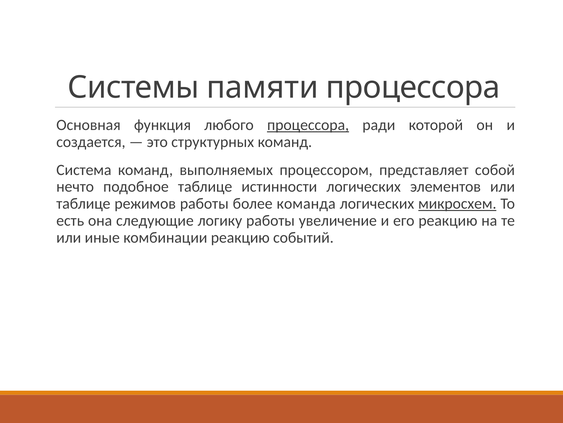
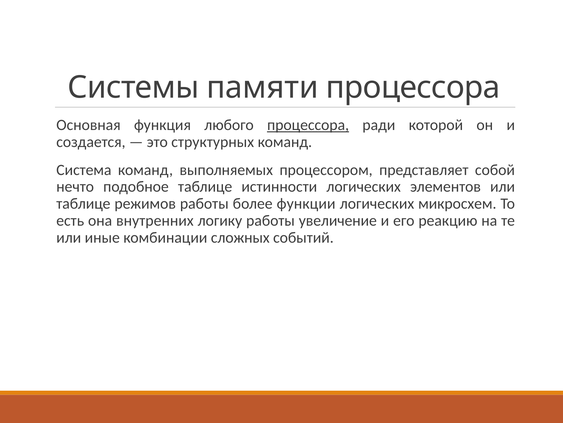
команда: команда -> функции (306, 203)
микросхем underline: present -> none (457, 203)
следующие: следующие -> внутренних (155, 220)
комбинации реакцию: реакцию -> сложных (240, 237)
